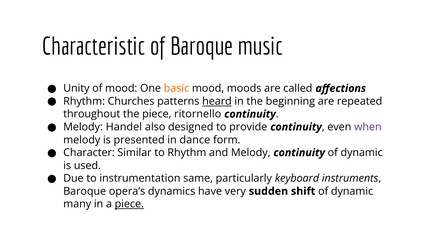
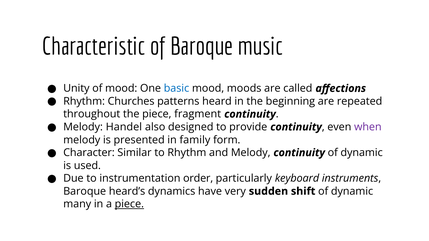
basic colour: orange -> blue (177, 89)
heard underline: present -> none (217, 101)
ritornello: ritornello -> fragment (198, 114)
dance: dance -> family (195, 140)
same: same -> order (198, 179)
opera’s: opera’s -> heard’s (127, 191)
